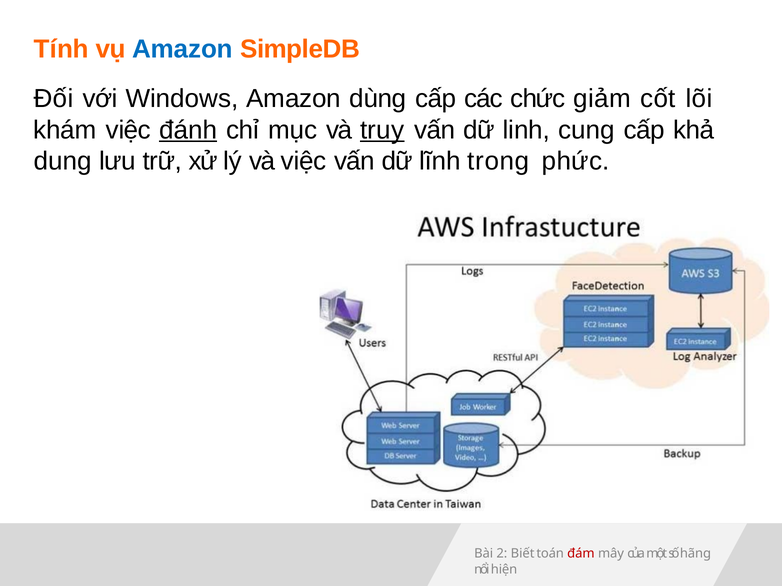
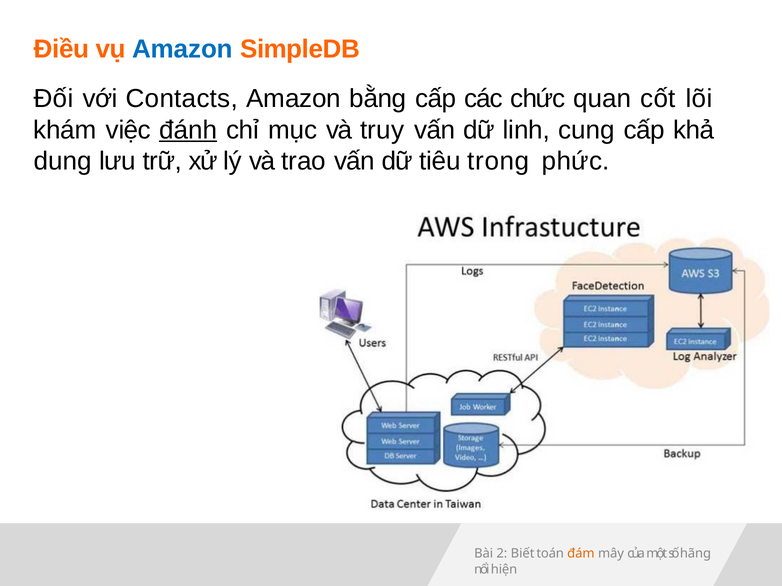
Tính: Tính -> Điều (61, 49)
Windows: Windows -> Contacts (182, 99)
dùng: dùng -> bằng (378, 99)
giảm: giảm -> quan (602, 99)
truy underline: present -> none (382, 130)
và việc: việc -> trao (304, 161)
lĩnh: lĩnh -> tiêu (440, 161)
đám colour: red -> orange (581, 554)
